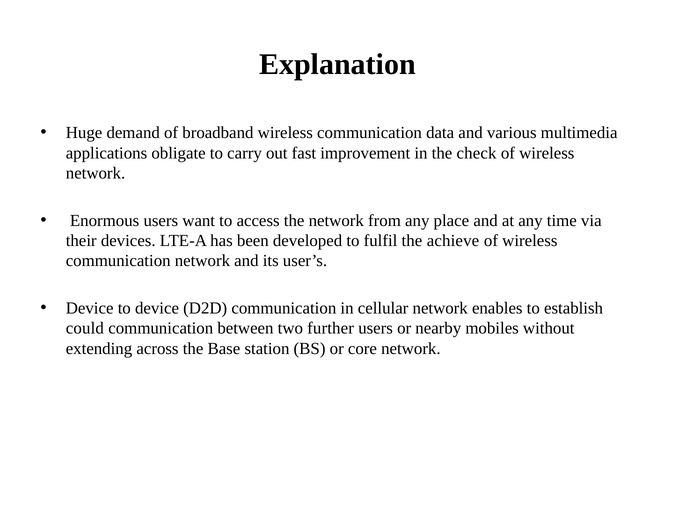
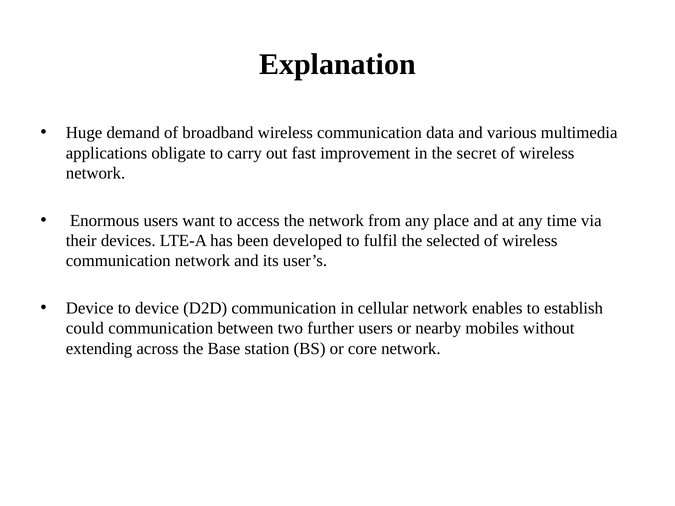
check: check -> secret (477, 153)
achieve: achieve -> selected (453, 241)
